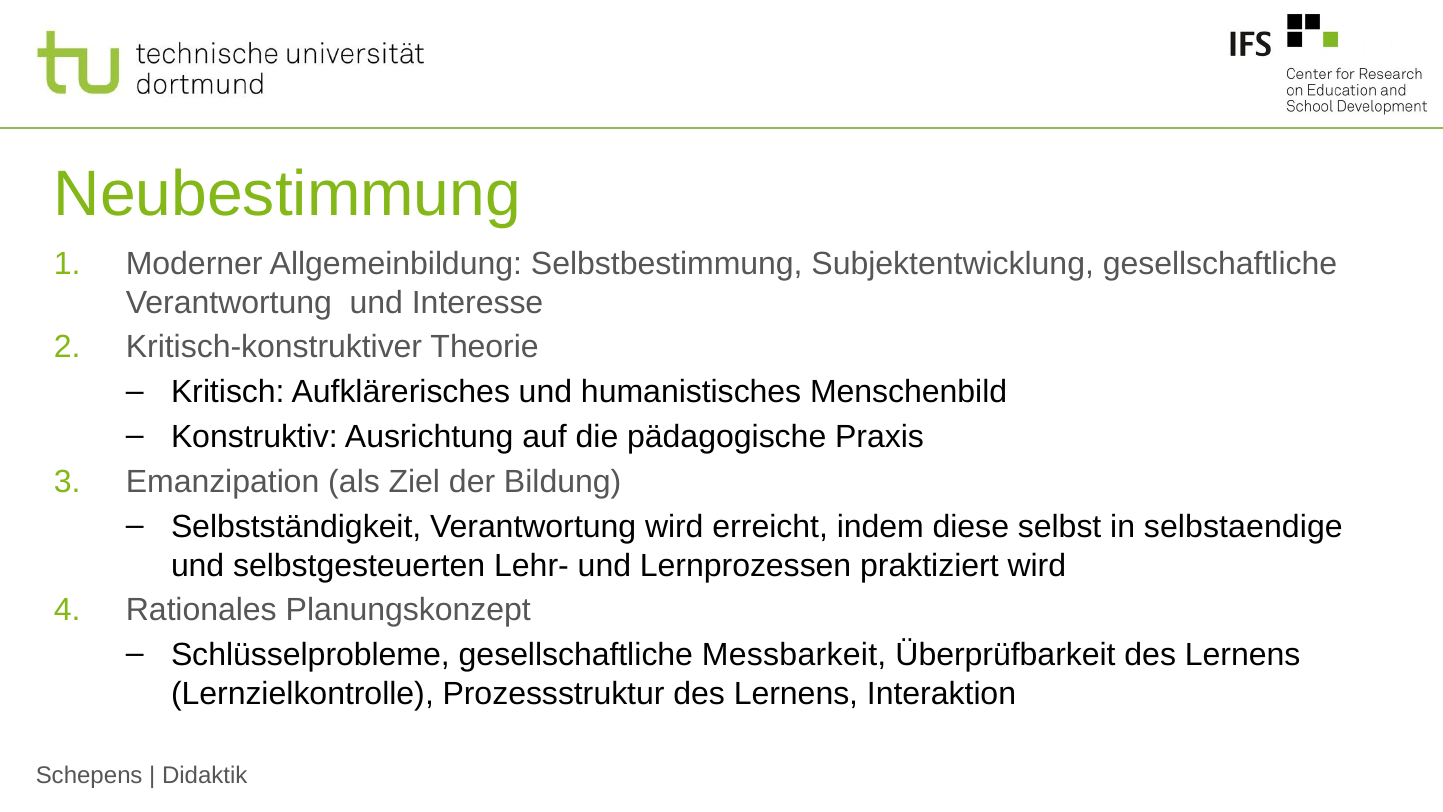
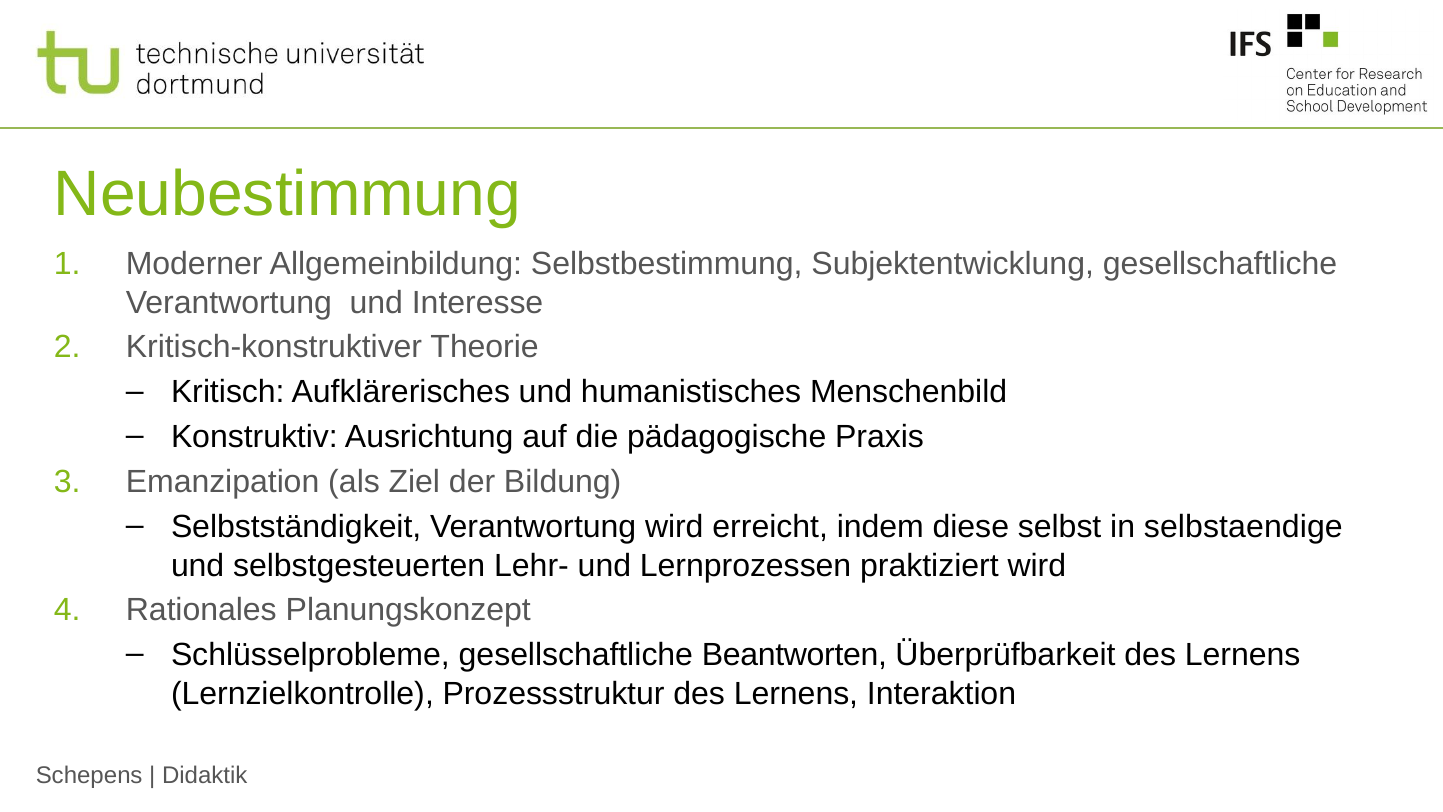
Messbarkeit: Messbarkeit -> Beantworten (794, 655)
